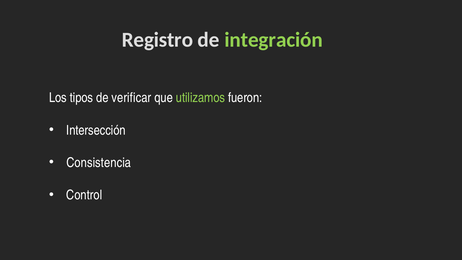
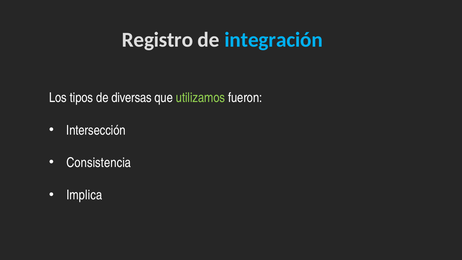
integración colour: light green -> light blue (274, 40)
verificar: verificar -> diversas (132, 98)
Control: Control -> Implica (84, 195)
